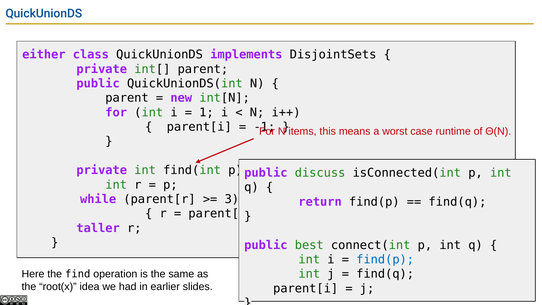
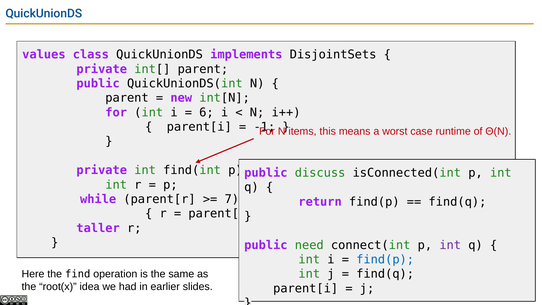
either: either -> values (44, 55)
1: 1 -> 6 (206, 112)
3: 3 -> 7 (232, 199)
best: best -> need (309, 245)
int colour: black -> purple (450, 245)
